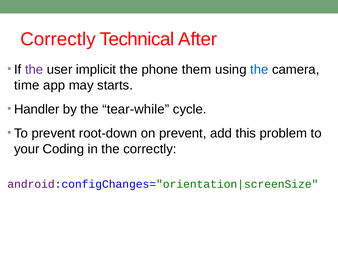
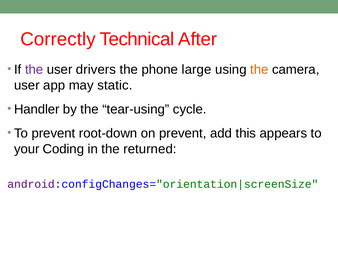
implicit: implicit -> drivers (96, 70)
them: them -> large (197, 70)
the colour: blue -> orange (259, 70)
time: time -> user (27, 85)
starts: starts -> static (115, 85)
tear-while: tear-while -> tear-using (136, 109)
problem: problem -> appears (283, 134)
the correctly: correctly -> returned (150, 149)
